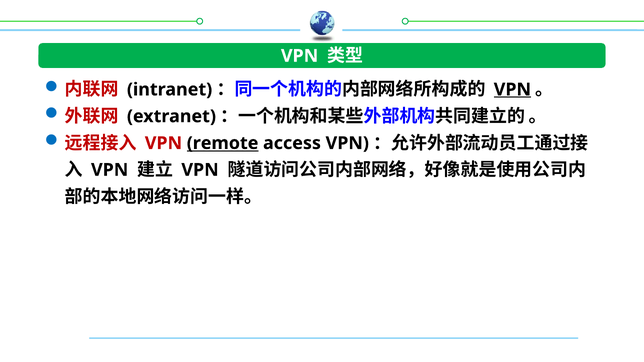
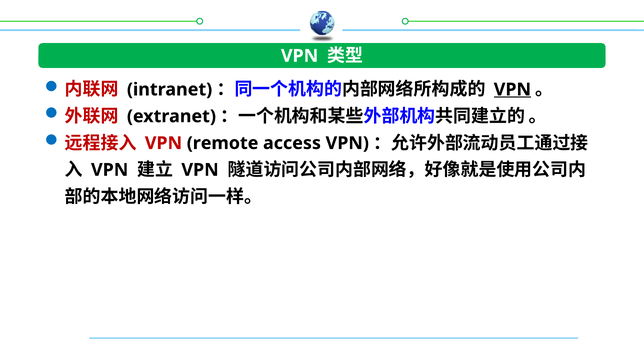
remote underline: present -> none (223, 143)
